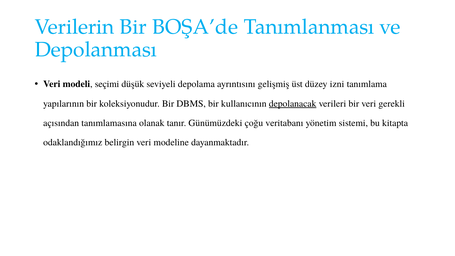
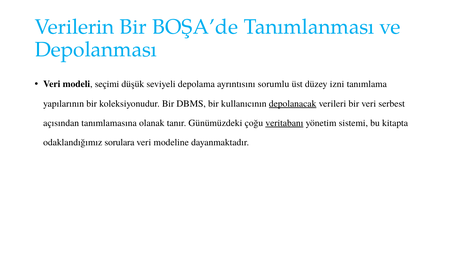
gelişmiş: gelişmiş -> sorumlu (274, 84)
gerekli: gerekli -> serbest (392, 104)
veritabanı underline: none -> present (284, 123)
belirgin: belirgin -> sorulara (119, 142)
